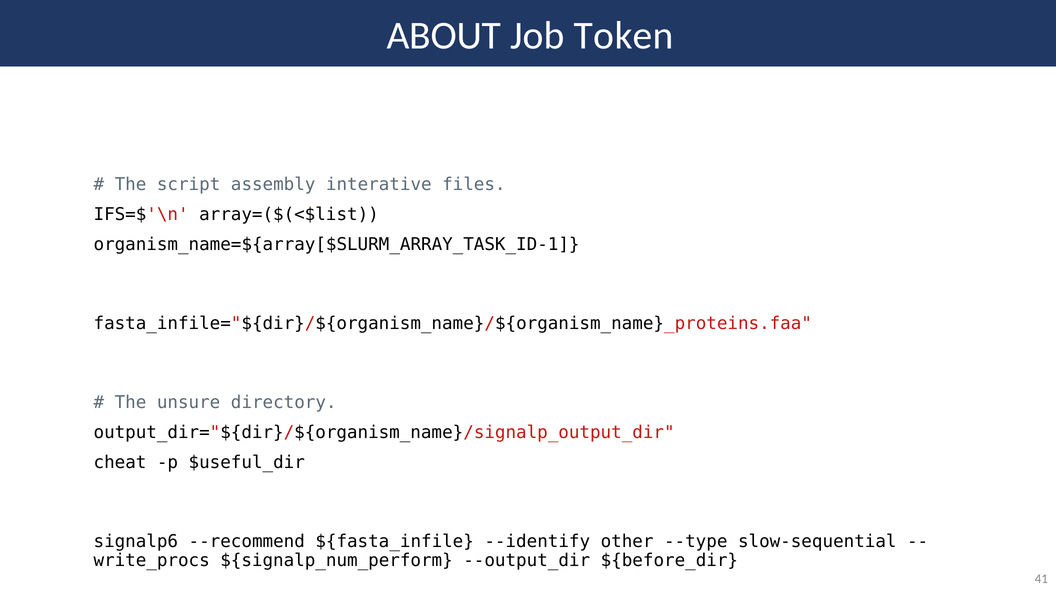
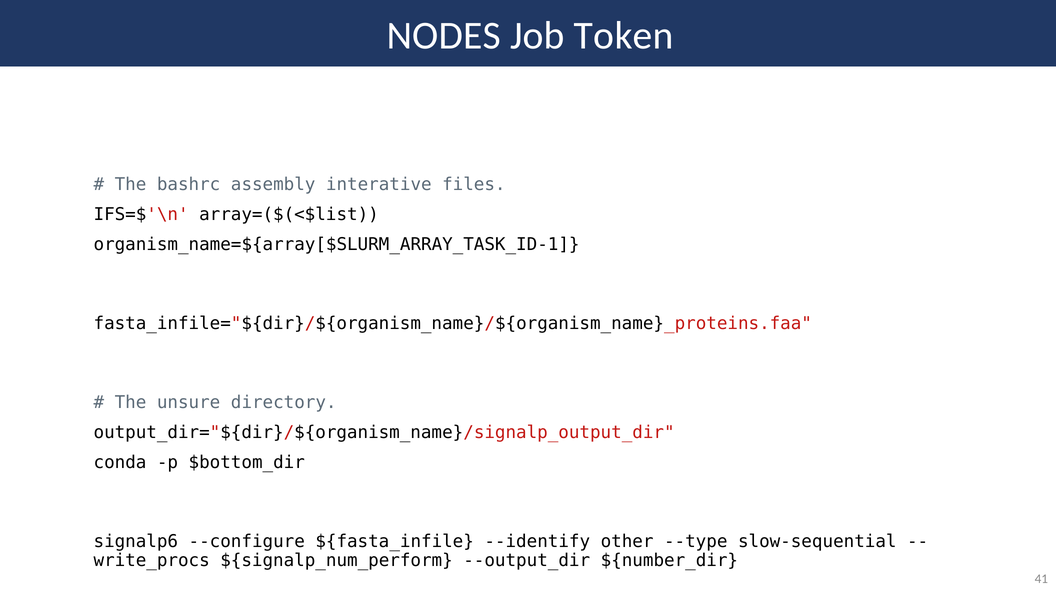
ABOUT: ABOUT -> NODES (444, 35)
script: script -> bashrc (189, 185)
cheat: cheat -> conda (120, 463)
$useful_dir: $useful_dir -> $bottom_dir (247, 463)
--recommend: --recommend -> --configure (247, 542)
${before_dir: ${before_dir -> ${number_dir (669, 561)
